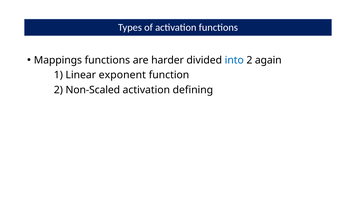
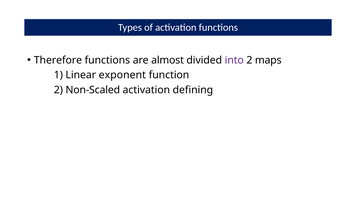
Mappings: Mappings -> Therefore (58, 60)
harder: harder -> almost (168, 60)
into colour: blue -> purple (234, 60)
again: again -> maps (268, 60)
